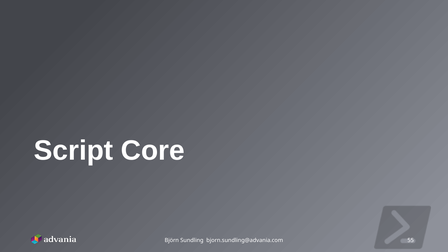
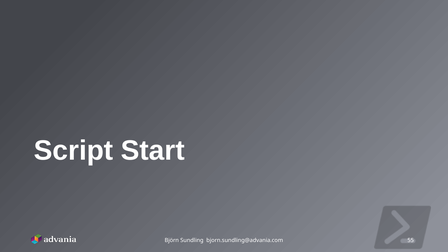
Core: Core -> Start (153, 151)
